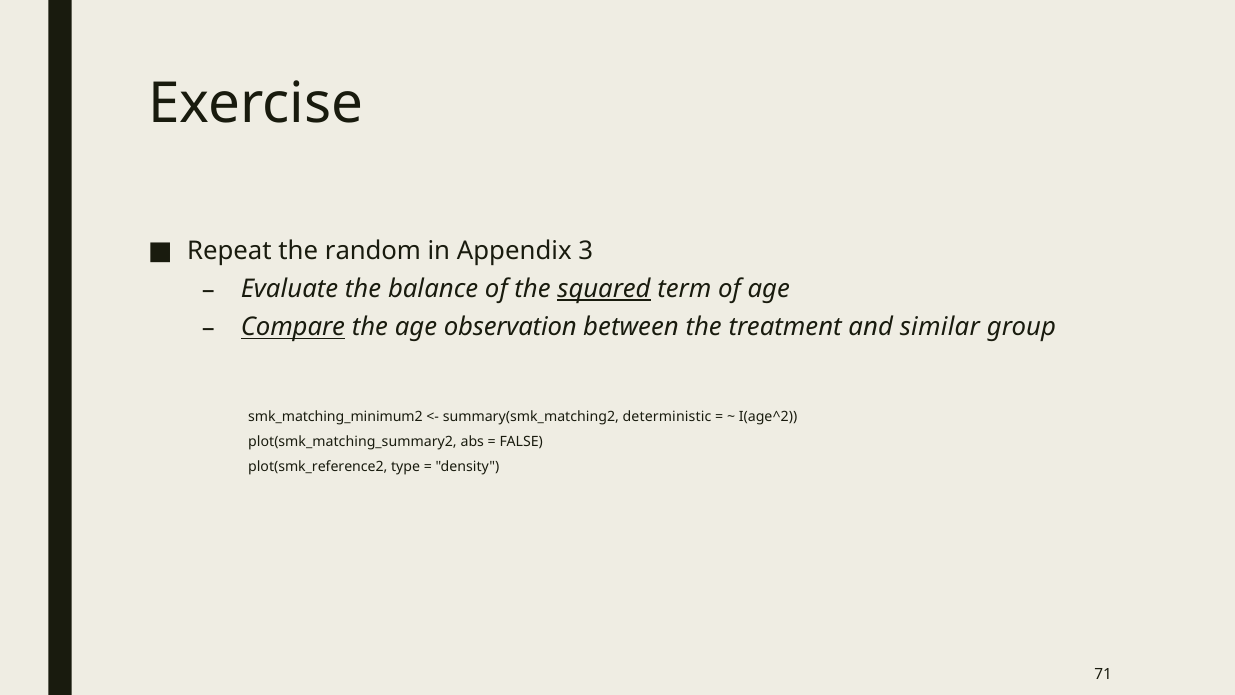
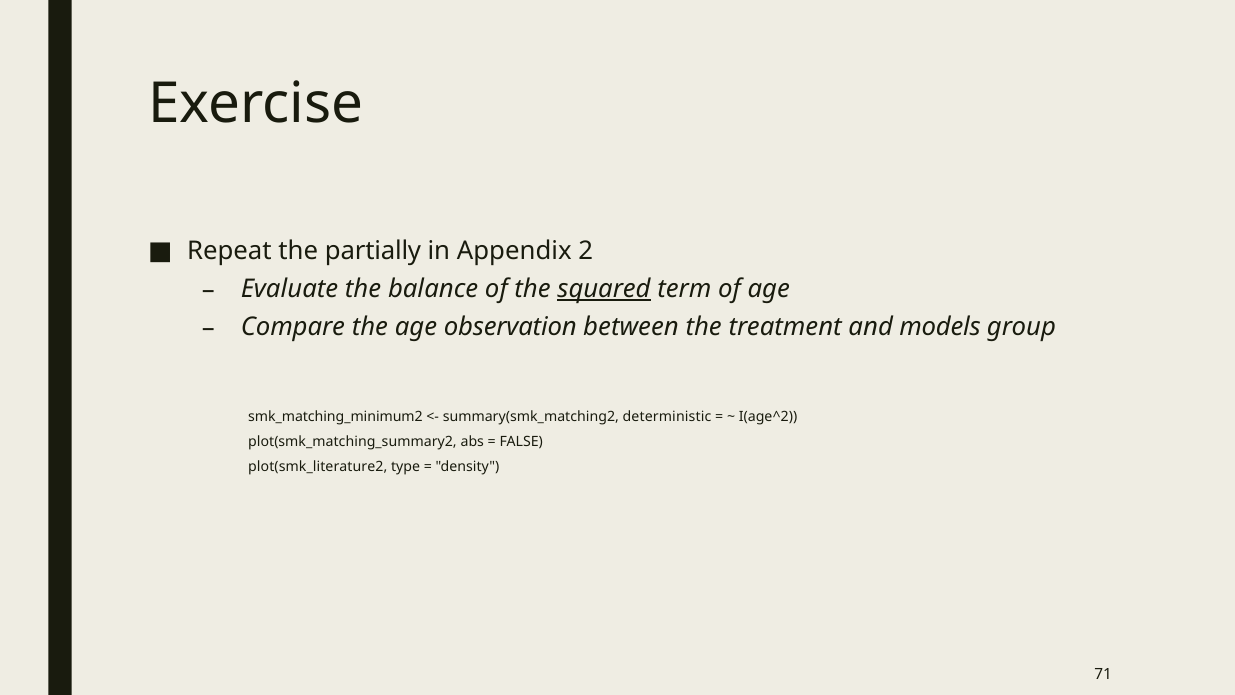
random: random -> partially (373, 251)
3: 3 -> 2 (586, 251)
Compare underline: present -> none (293, 327)
similar: similar -> models (940, 327)
plot(smk_reference2: plot(smk_reference2 -> plot(smk_literature2 (318, 467)
